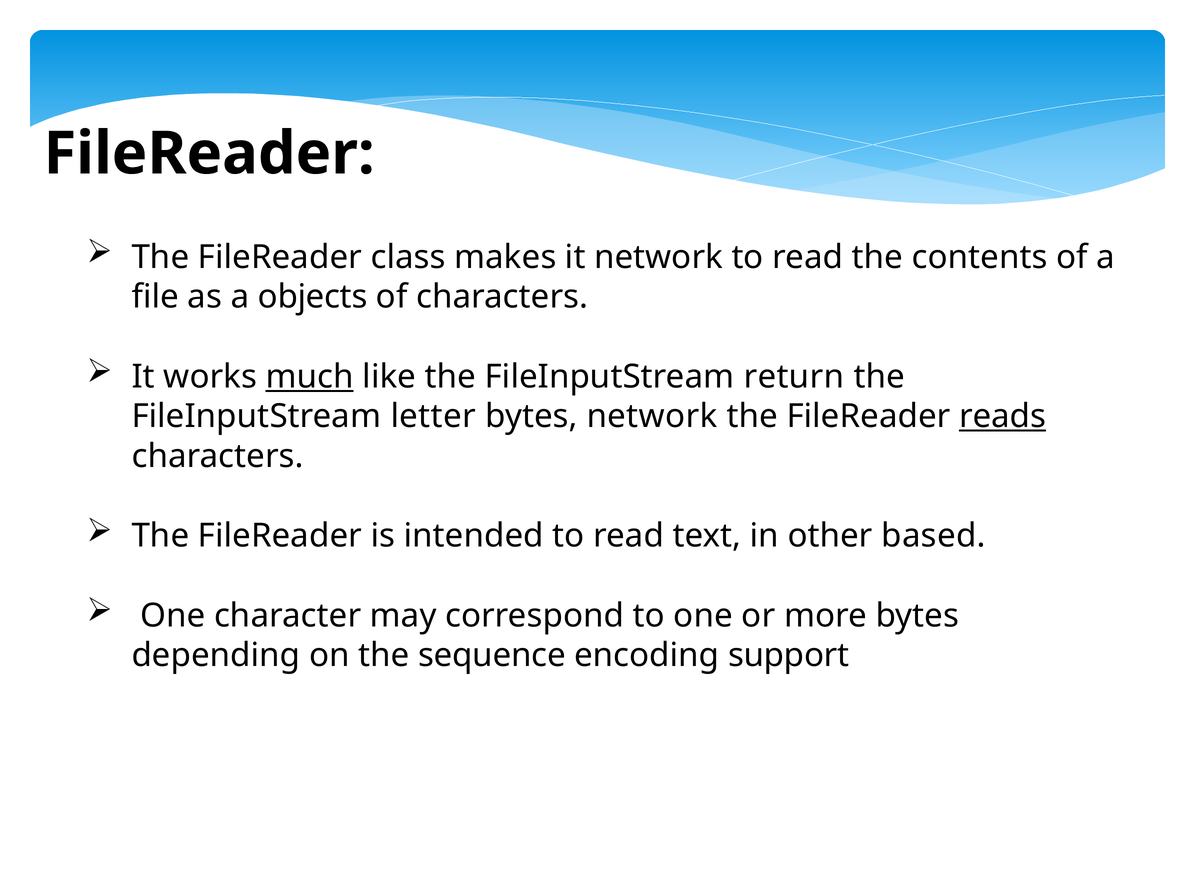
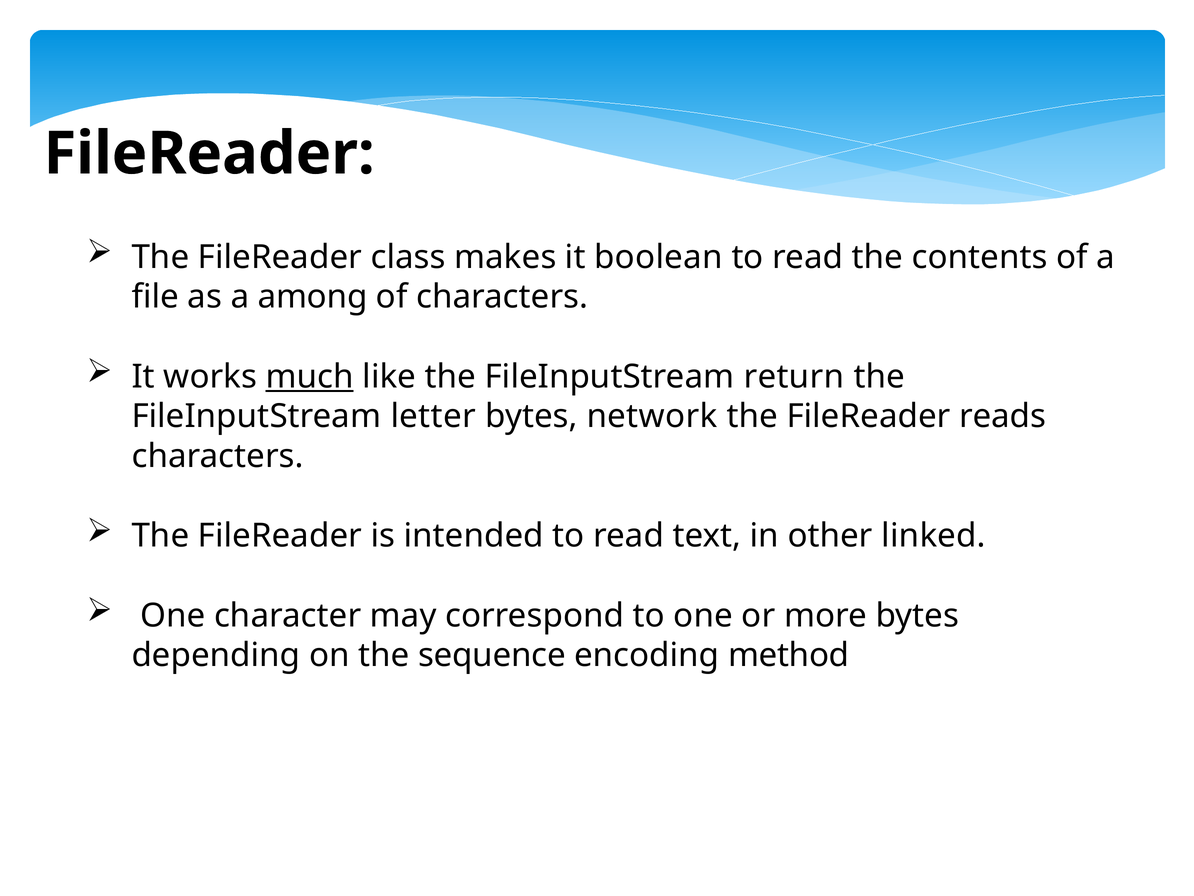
it network: network -> boolean (658, 257)
objects: objects -> among (313, 297)
reads underline: present -> none (1003, 416)
based: based -> linked (934, 536)
support: support -> method (789, 655)
